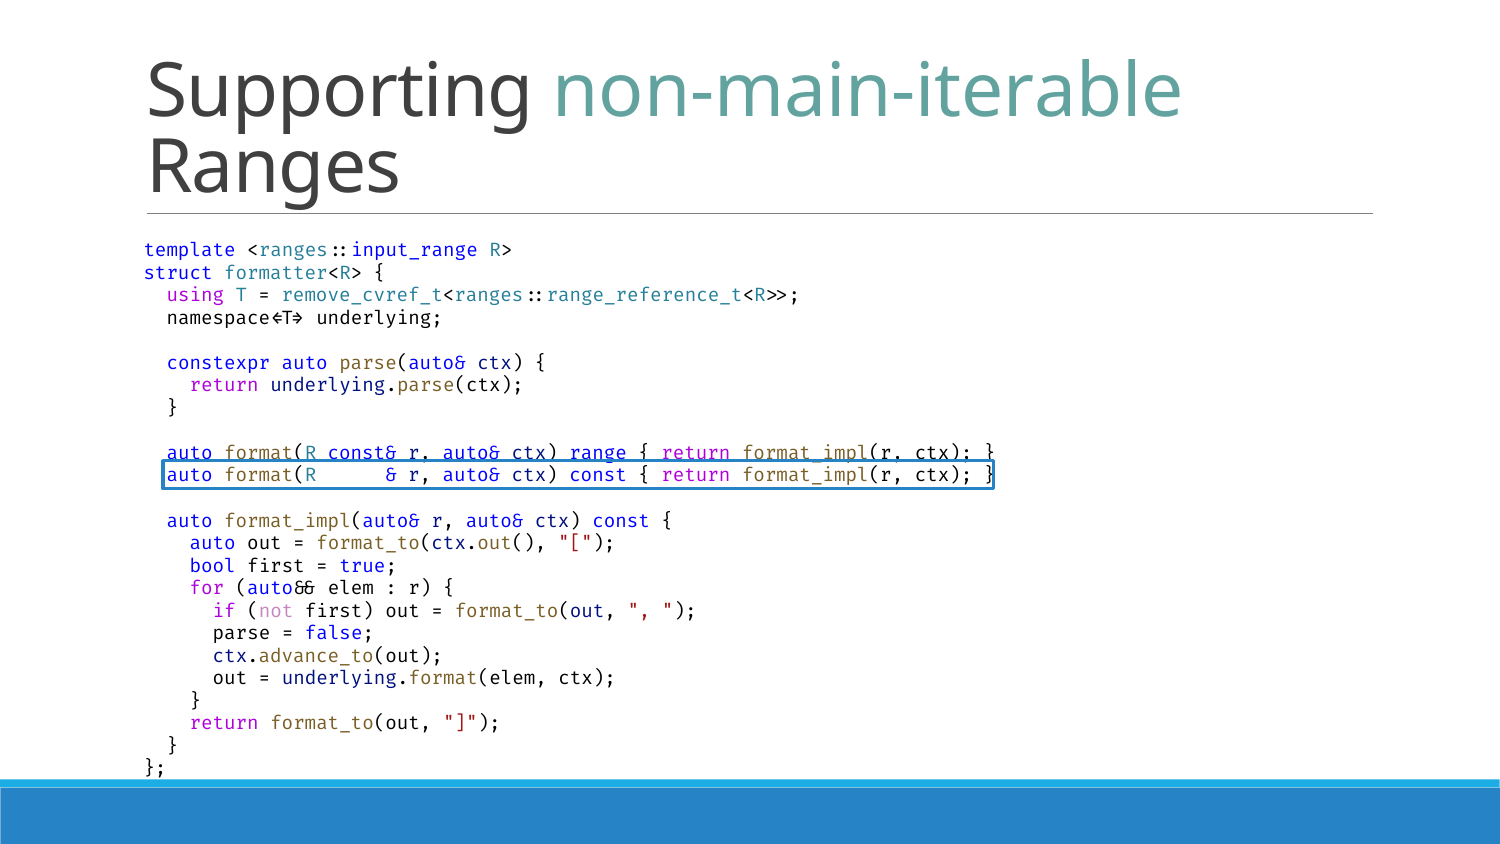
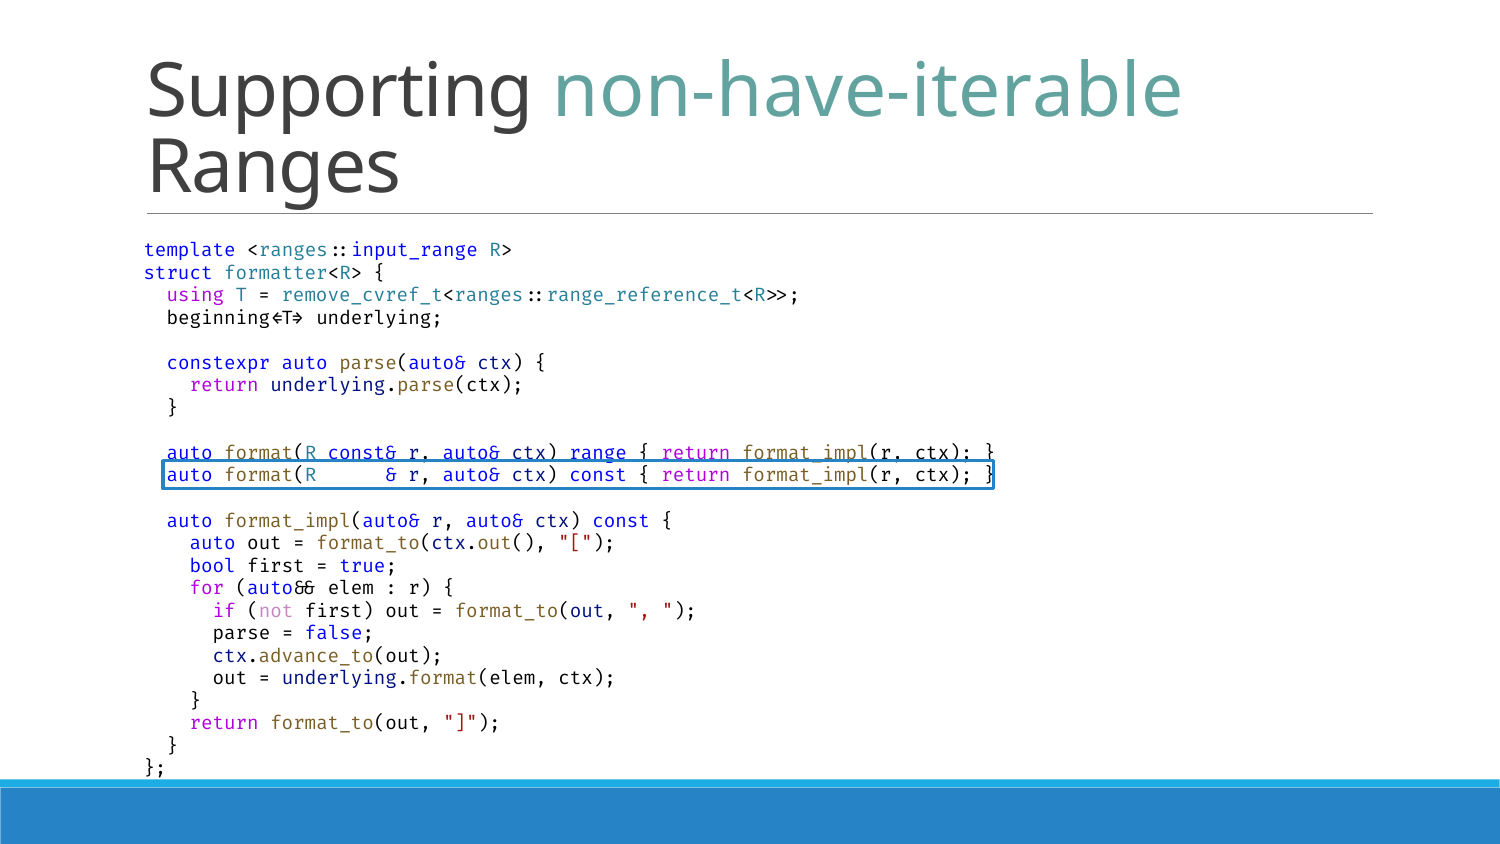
non-main-iterable: non-main-iterable -> non-have-iterable (868, 92)
namespace<T>: namespace<T> -> beginning<T> (236, 318)
